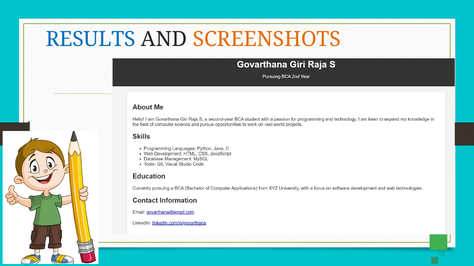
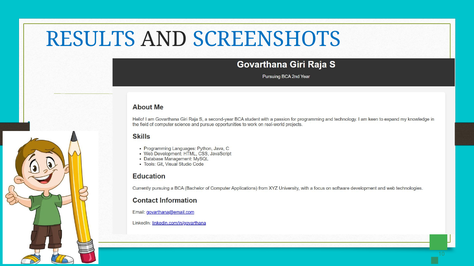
SCREENSHOTS colour: orange -> blue (267, 39)
